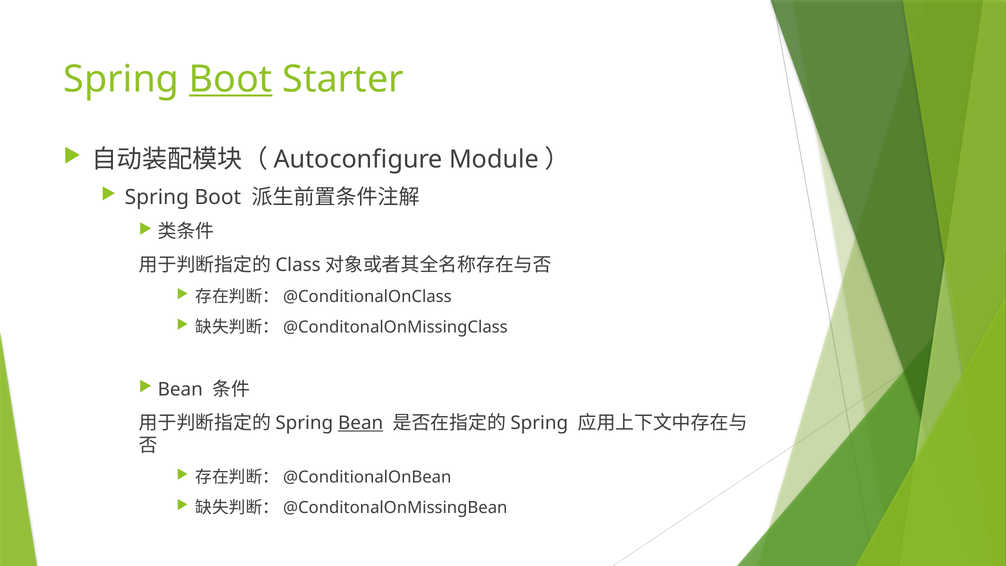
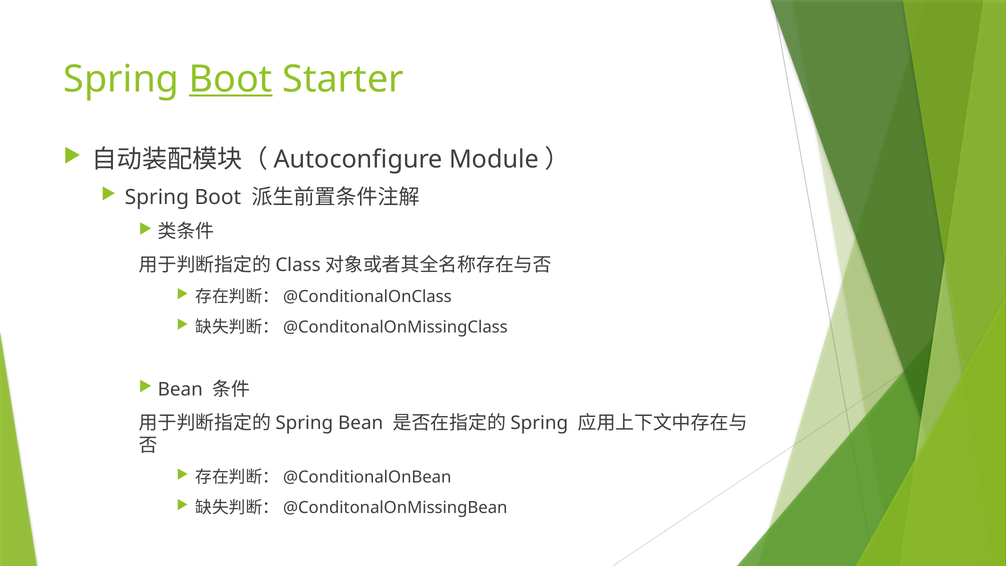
Bean underline: present -> none (361, 423)
